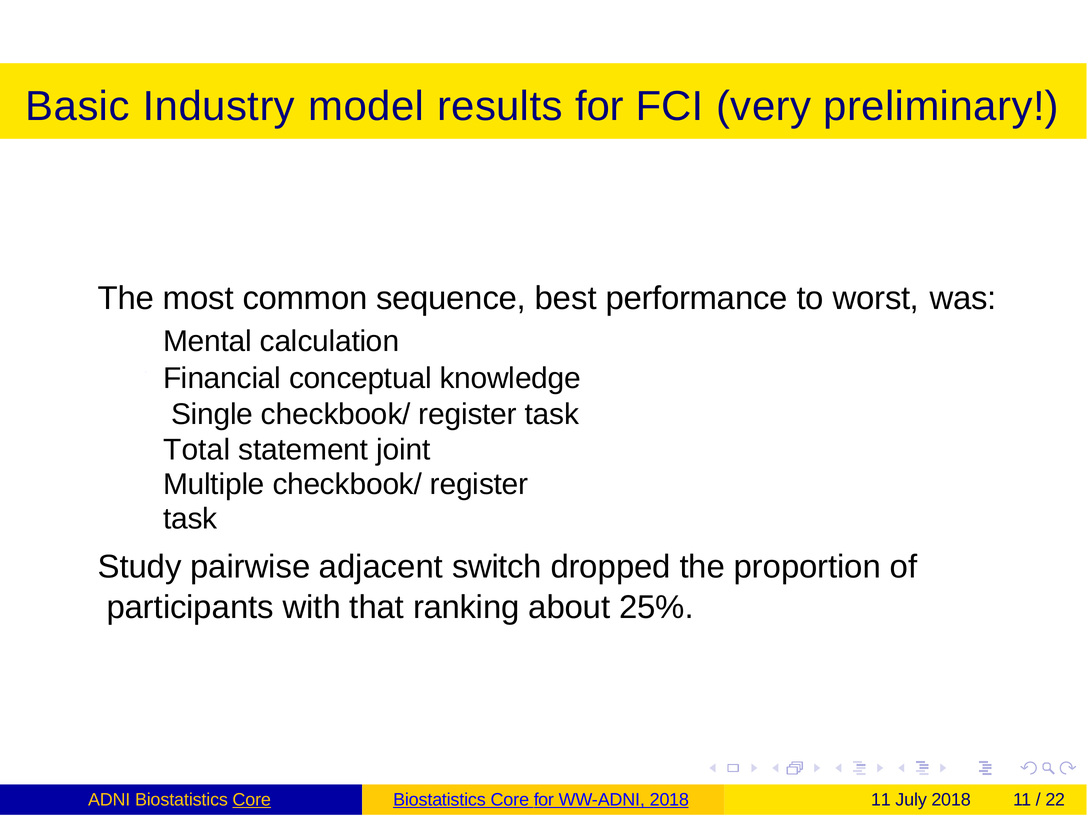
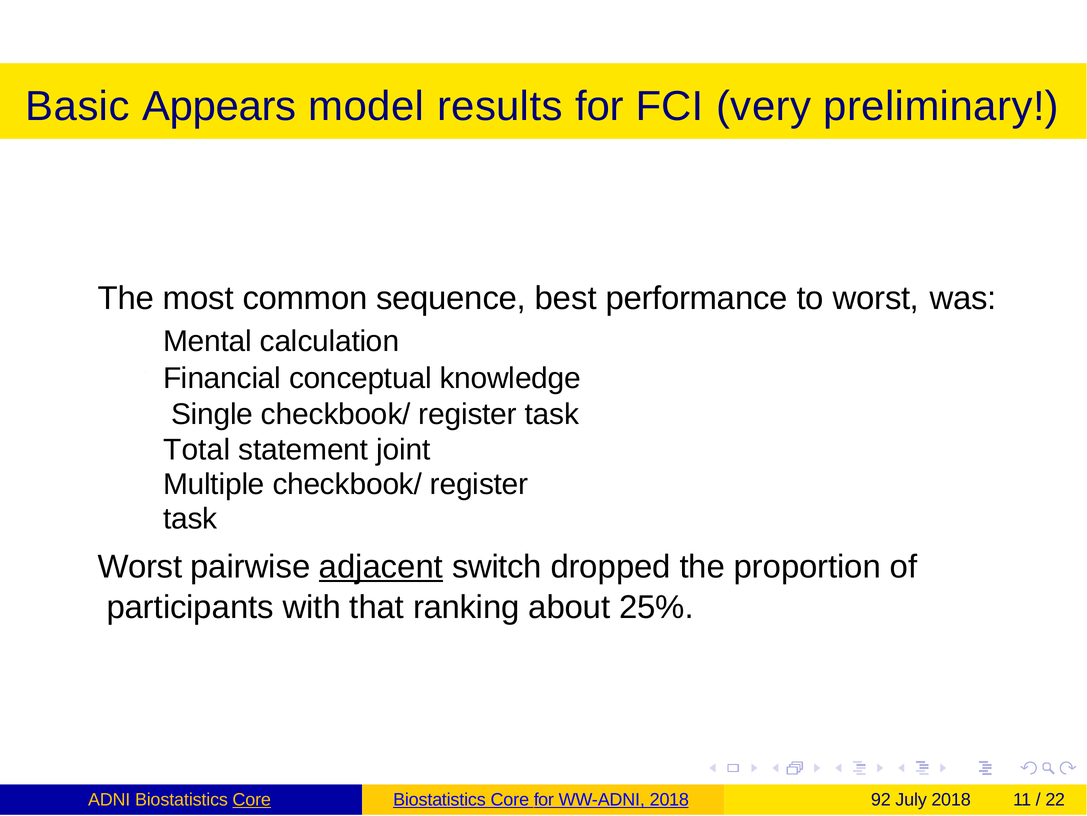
Industry: Industry -> Appears (219, 106)
Study: Study -> Worst (140, 567)
adjacent underline: none -> present (381, 567)
WW-ADNI 2018 11: 11 -> 92 (881, 800)
